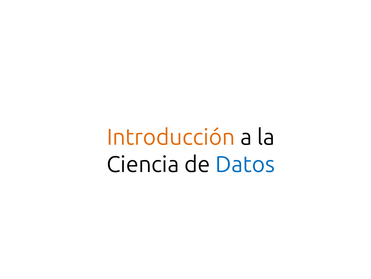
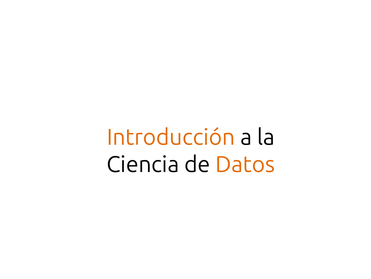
Datos colour: blue -> orange (245, 164)
